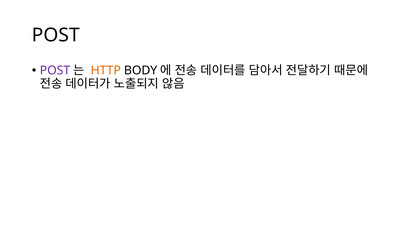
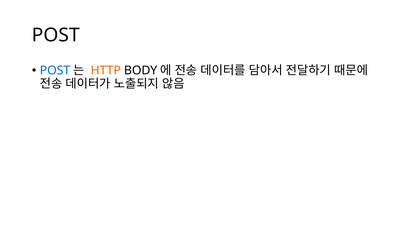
POST colour: purple -> blue (55, 71)
